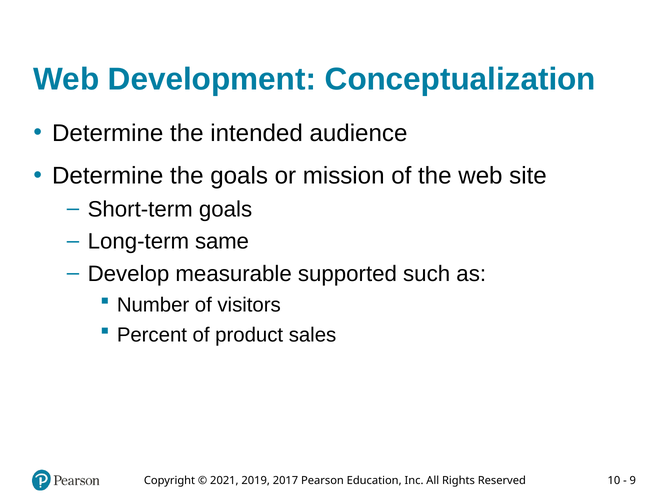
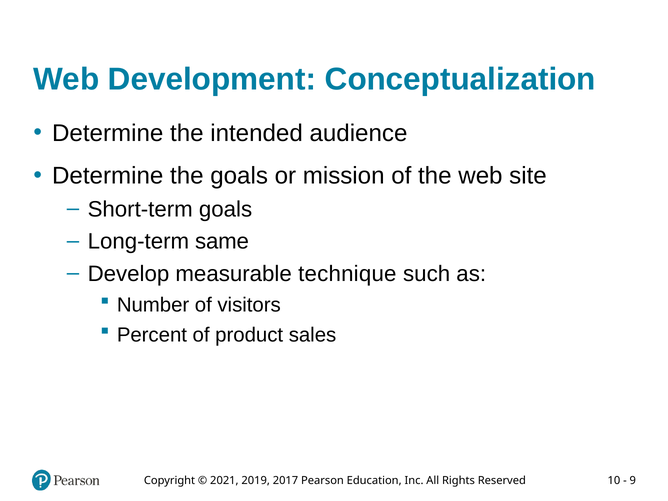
supported: supported -> technique (347, 274)
